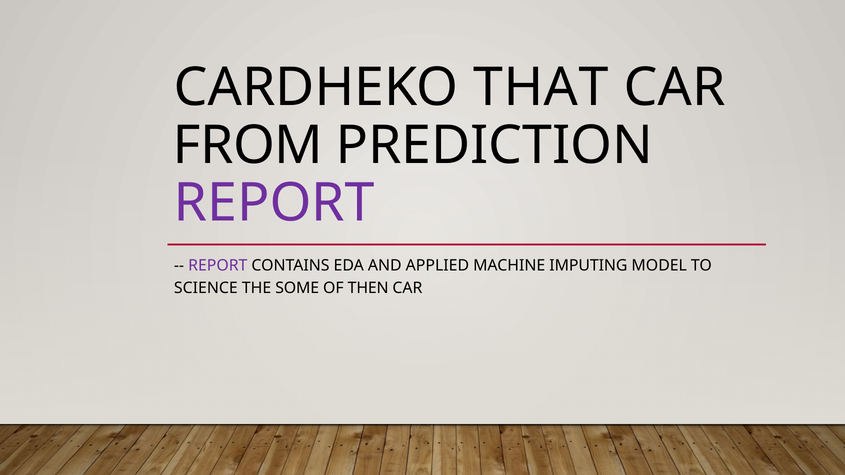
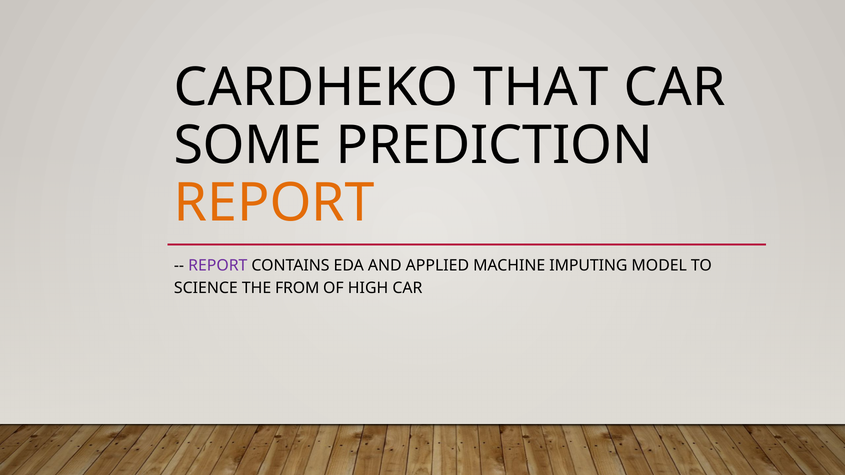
FROM: FROM -> SOME (248, 145)
REPORT colour: purple -> orange (274, 203)
SOME: SOME -> FROM (297, 288)
THEN: THEN -> HIGH (368, 288)
